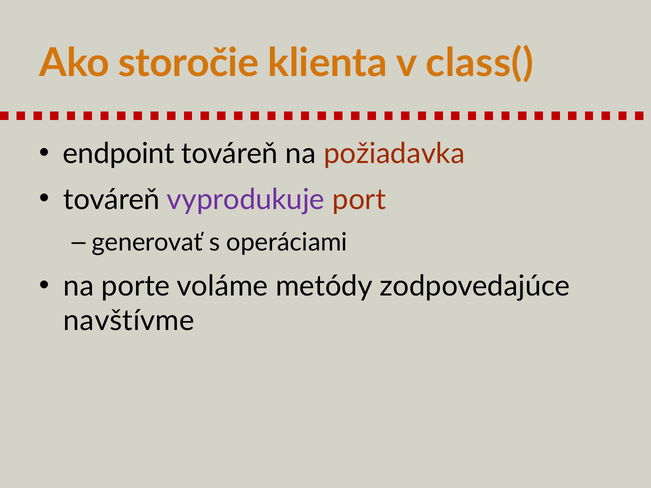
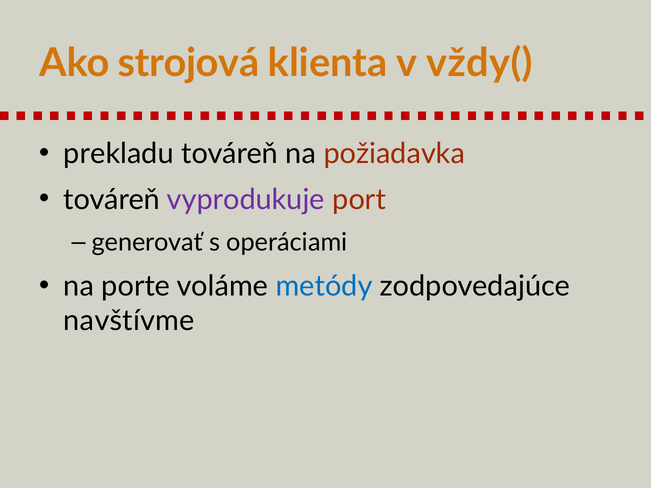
storočie: storočie -> strojová (189, 63)
class(: class( -> vždy( (480, 63)
endpoint: endpoint -> prekladu (119, 154)
metódy colour: black -> blue (324, 286)
